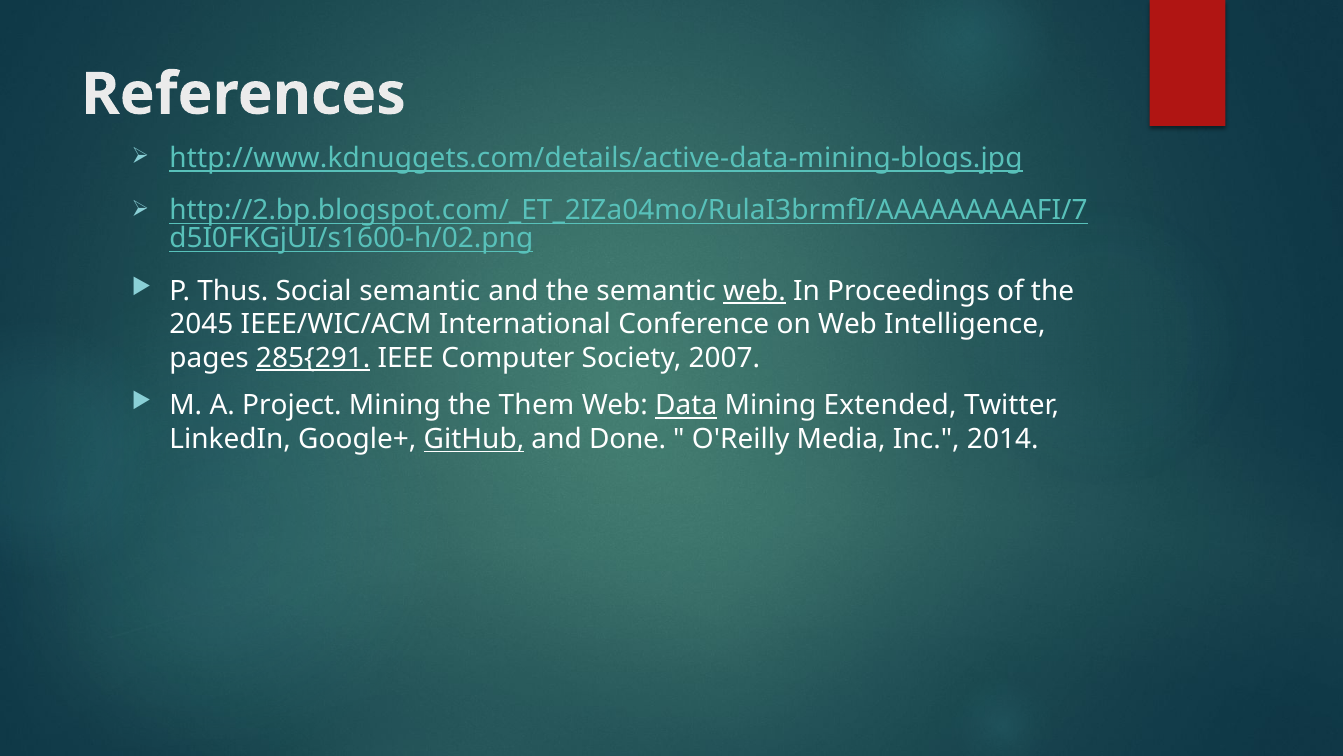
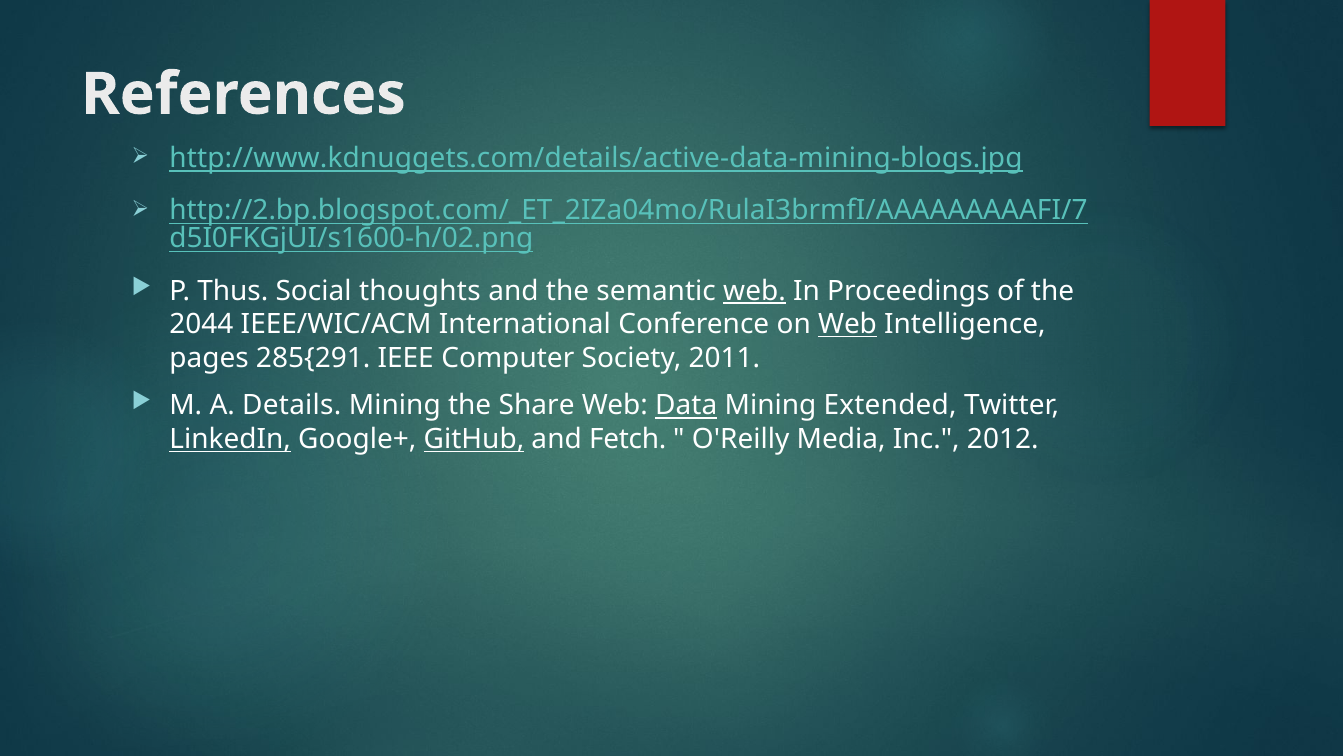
Social semantic: semantic -> thoughts (420, 291)
2045: 2045 -> 2044 (201, 324)
Web underline: none -> present (848, 324)
285{291 underline: present -> none (313, 358)
2007: 2007 -> 2011 (724, 358)
Project: Project -> Details (292, 406)
Them: Them -> Share (537, 406)
LinkedIn underline: none -> present (230, 439)
Done: Done -> Fetch (628, 439)
2014: 2014 -> 2012 (1003, 439)
